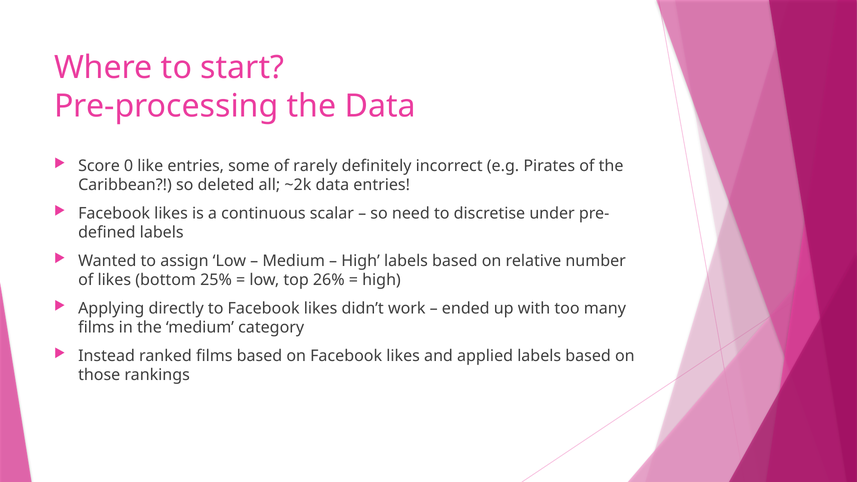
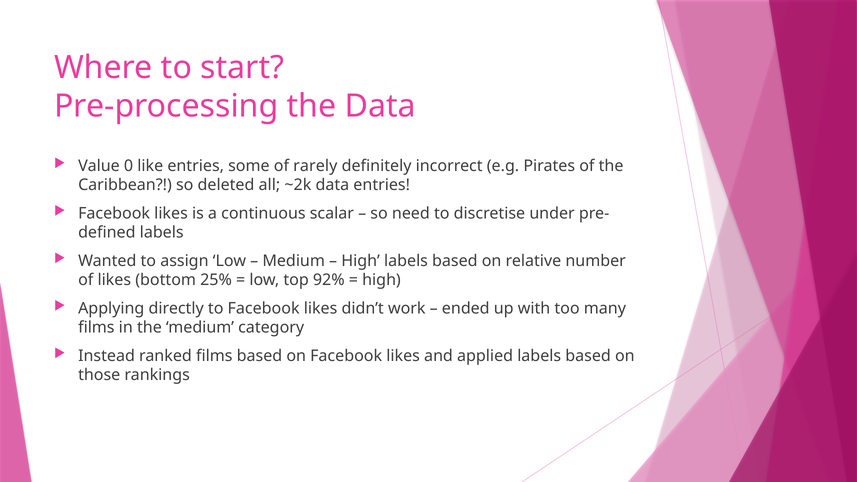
Score: Score -> Value (99, 166)
26%: 26% -> 92% (329, 280)
